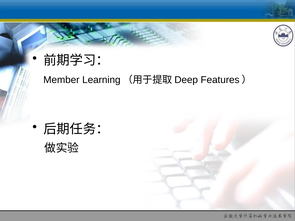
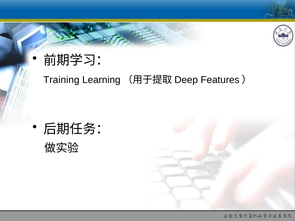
Member: Member -> Training (61, 80)
